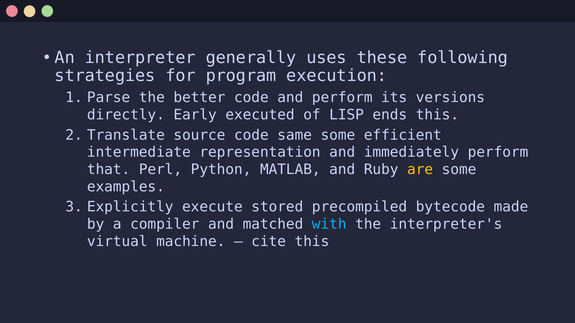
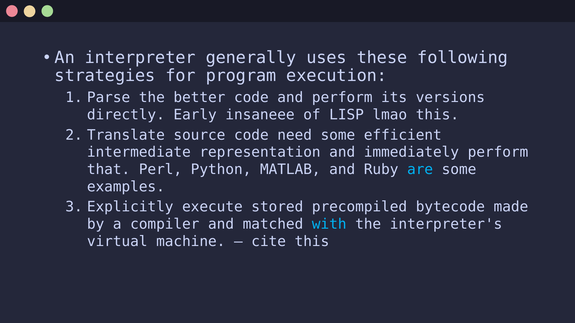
executed: executed -> insaneee (260, 115)
ends: ends -> lmao (390, 115)
same: same -> need (295, 135)
are colour: yellow -> light blue (420, 170)
